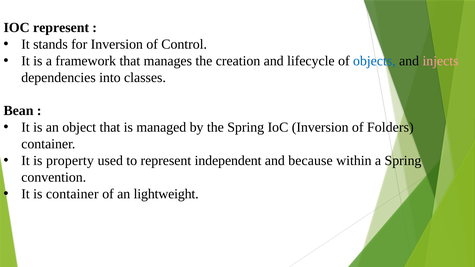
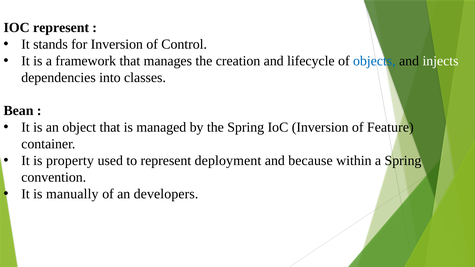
injects colour: pink -> white (441, 61)
Folders: Folders -> Feature (390, 127)
independent: independent -> deployment (228, 161)
is container: container -> manually (72, 194)
lightweight: lightweight -> developers (166, 194)
